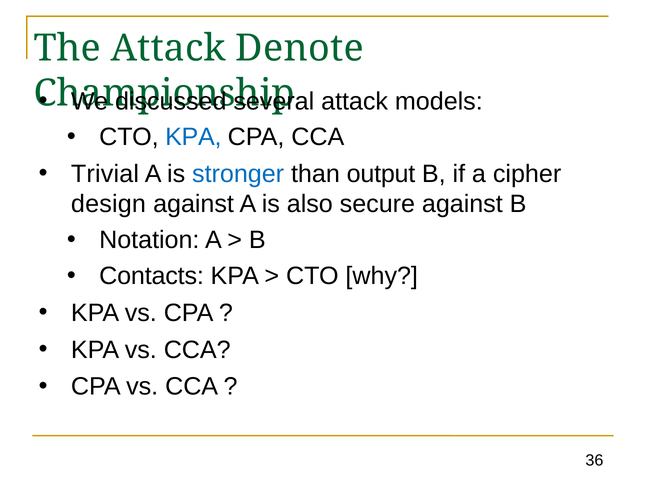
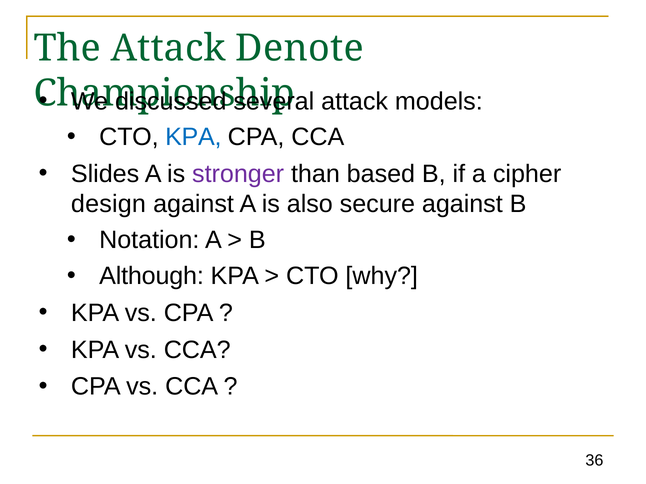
Trivial: Trivial -> Slides (105, 174)
stronger colour: blue -> purple (238, 174)
output: output -> based (381, 174)
Contacts: Contacts -> Although (152, 276)
